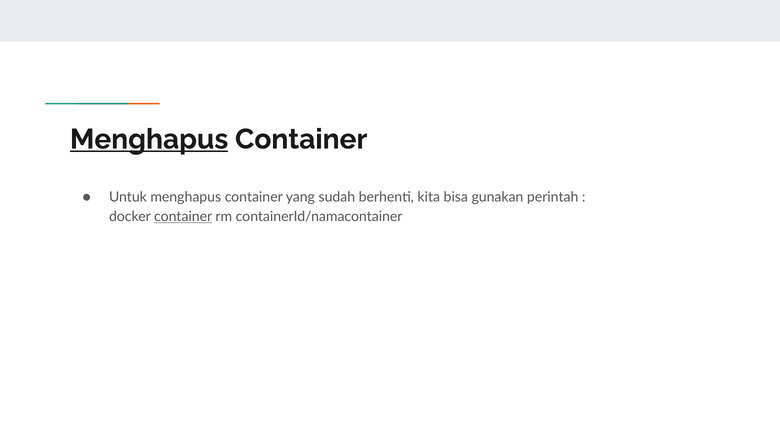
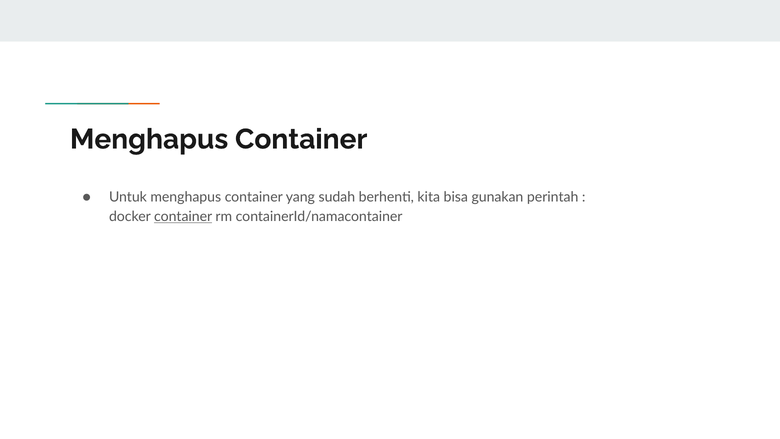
Menghapus underline: present -> none (149, 139)
